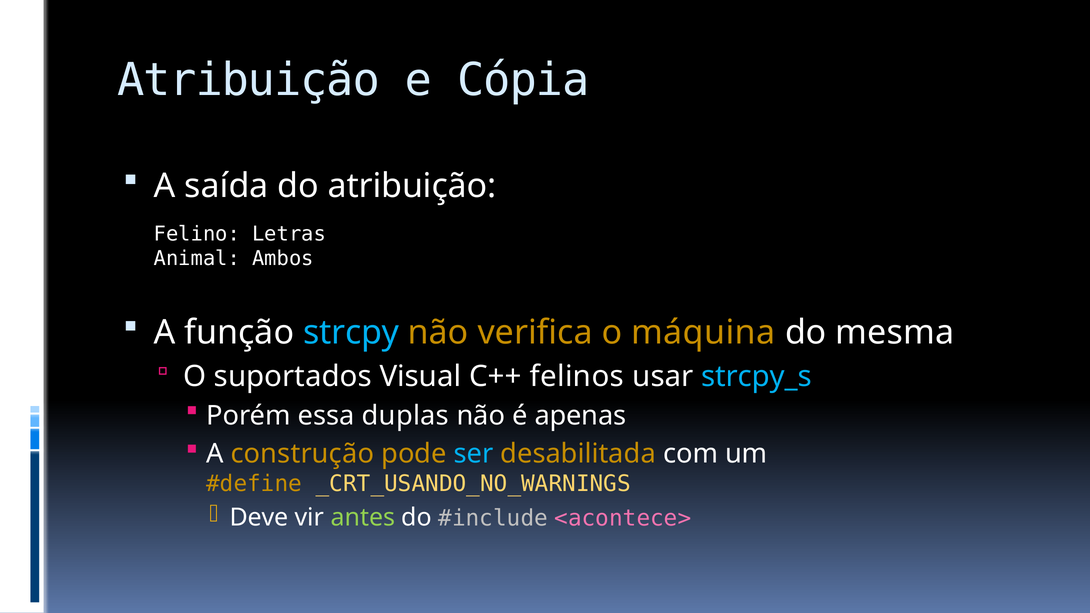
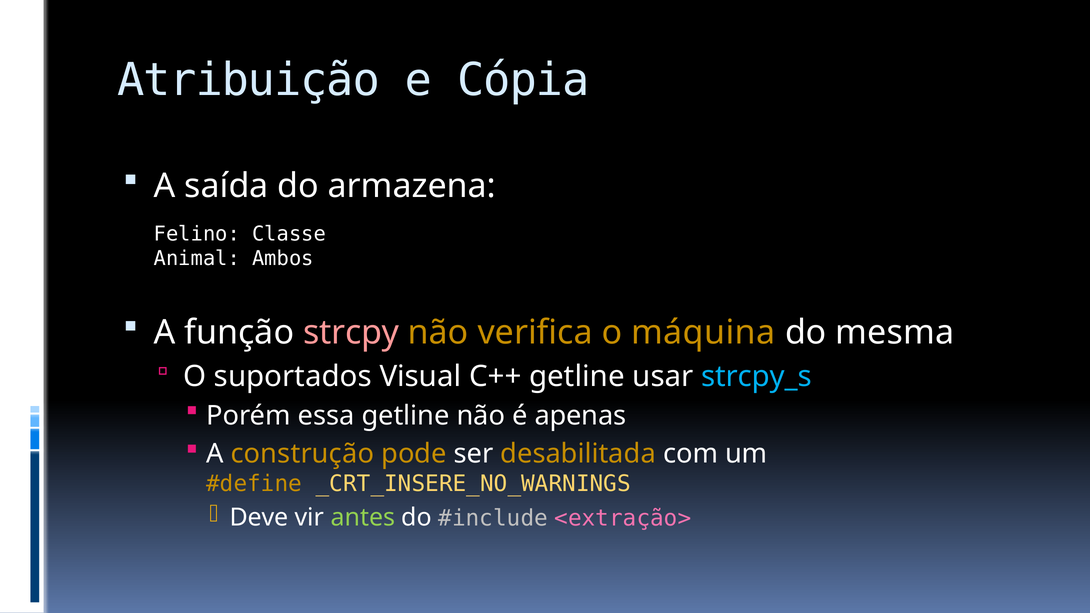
do atribuição: atribuição -> armazena (412, 186)
Letras: Letras -> Classe (289, 234)
strcpy colour: light blue -> pink (351, 333)
C++ felinos: felinos -> getline (577, 377)
essa duplas: duplas -> getline (406, 416)
ser colour: light blue -> white (474, 454)
_CRT_USANDO_NO_WARNINGS: _CRT_USANDO_NO_WARNINGS -> _CRT_INSERE_NO_WARNINGS (473, 484)
<acontece>: <acontece> -> <extração> (623, 518)
